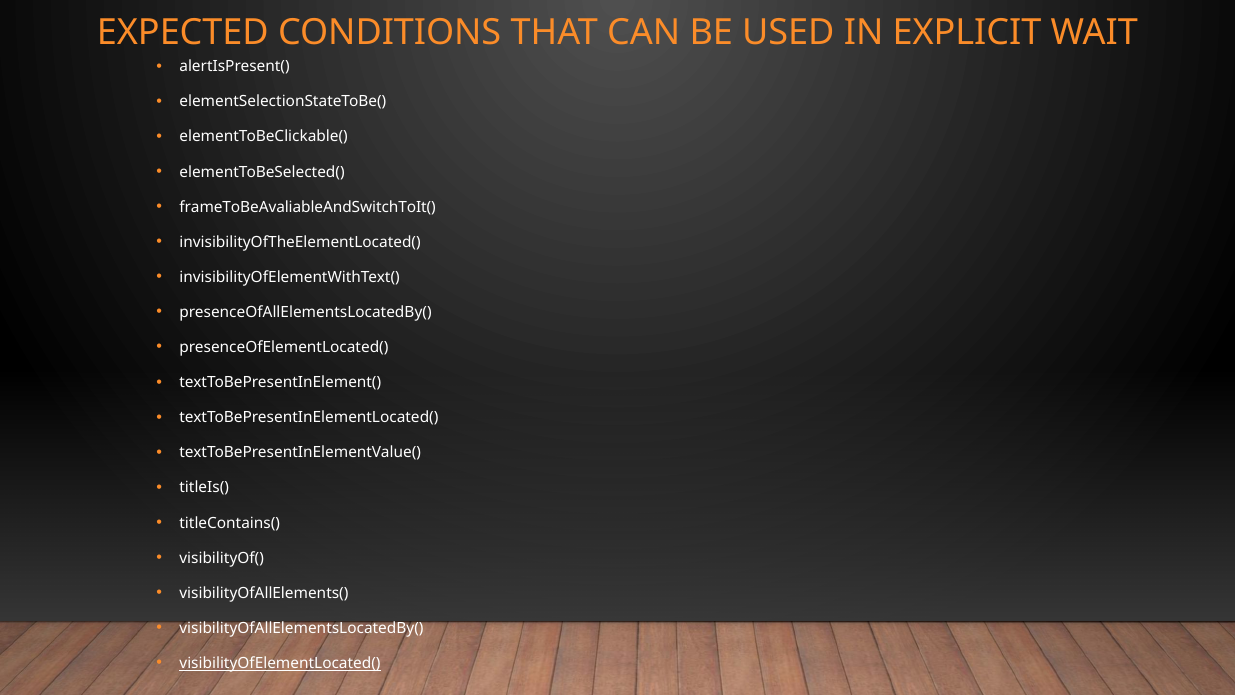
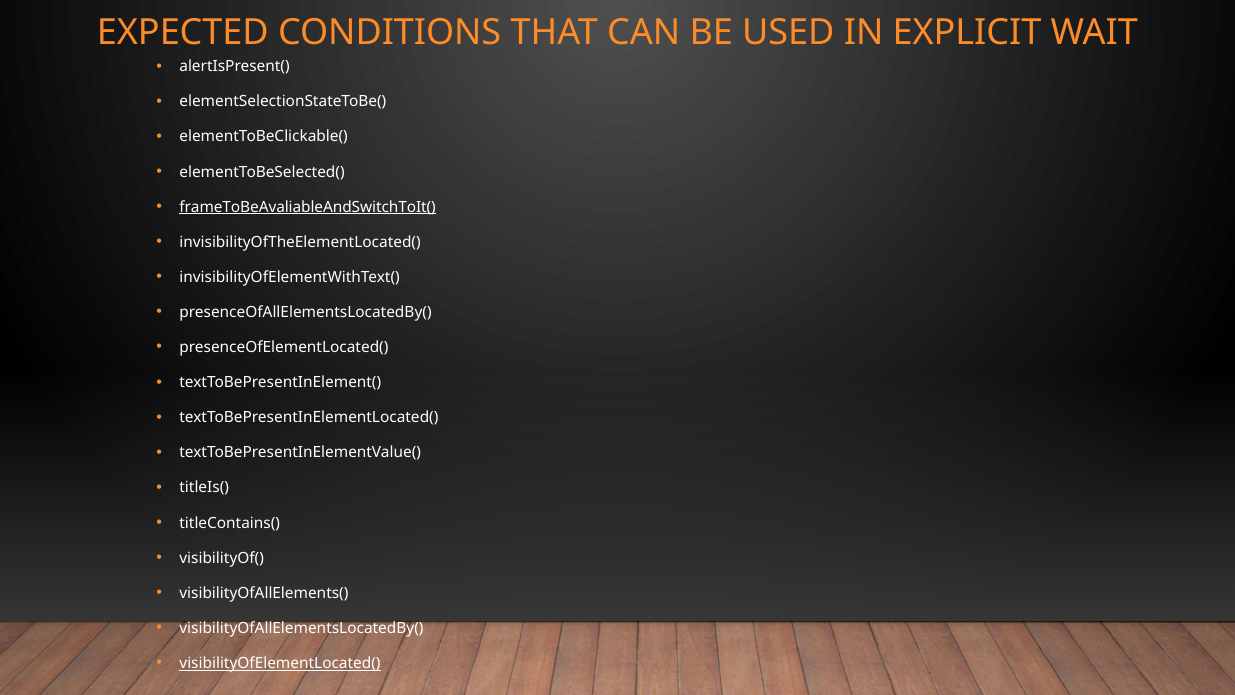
frameToBeAvaliableAndSwitchToIt( underline: none -> present (308, 207)
